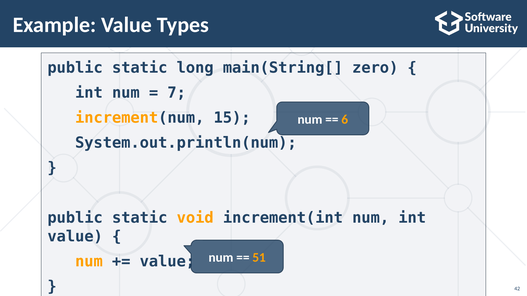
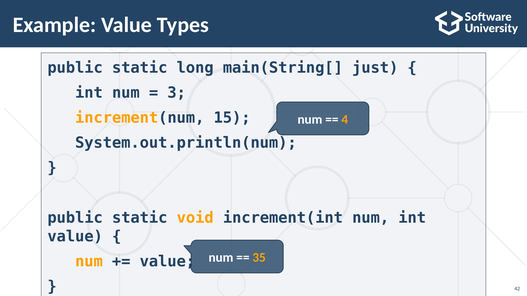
zero: zero -> just (375, 68)
7: 7 -> 3 (177, 93)
6: 6 -> 4 (345, 119)
51: 51 -> 35 (259, 258)
